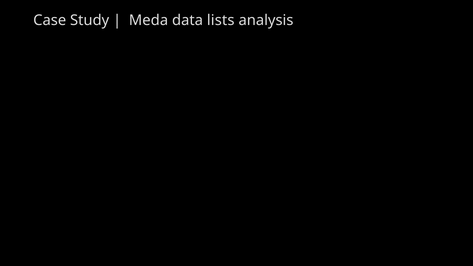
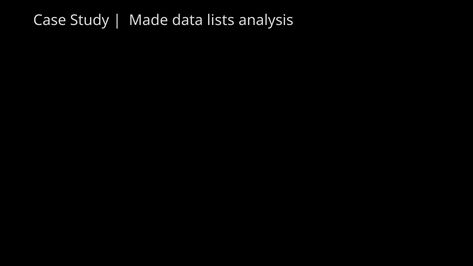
Meda: Meda -> Made (148, 20)
